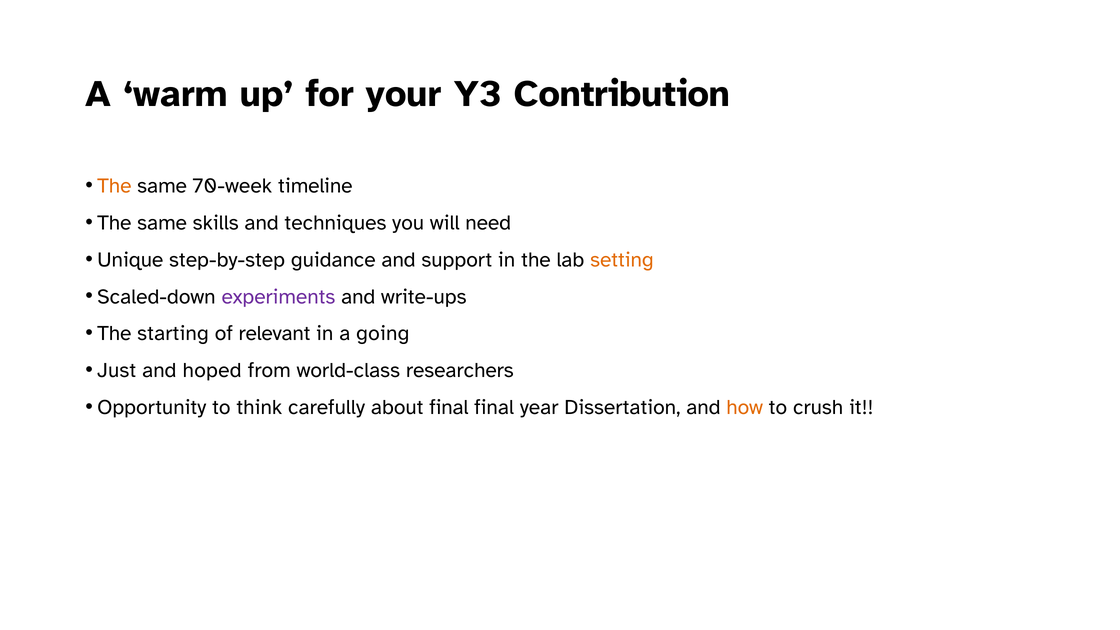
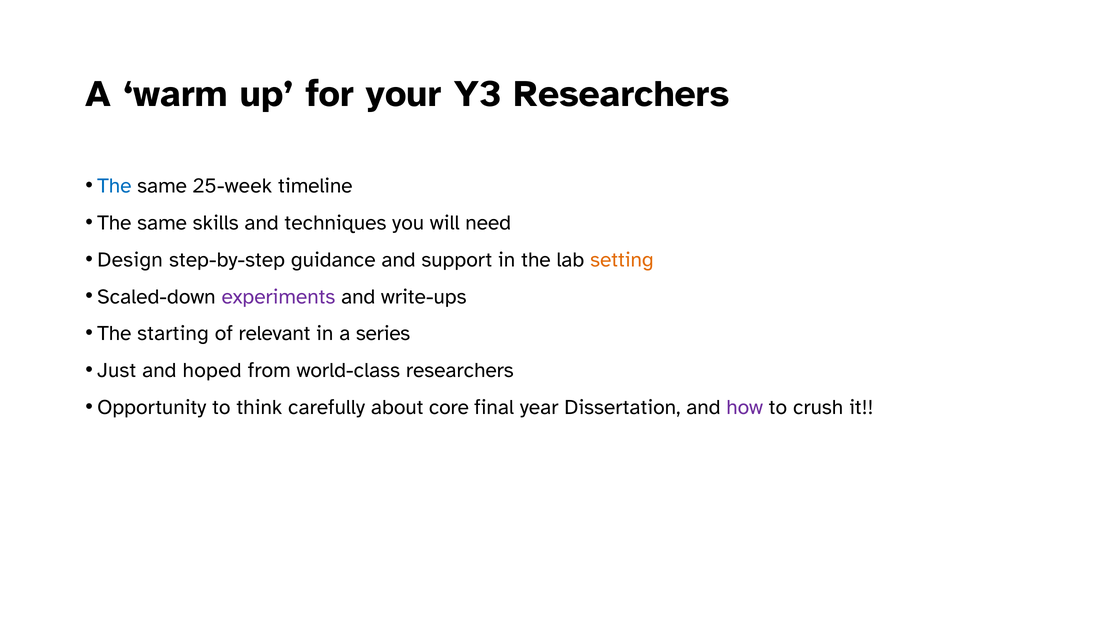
Y3 Contribution: Contribution -> Researchers (622, 94)
The colour: orange -> blue (114, 186)
70-week: 70-week -> 25-week (232, 186)
Unique: Unique -> Design (130, 260)
going: going -> series (383, 333)
about final: final -> core (449, 407)
how colour: orange -> purple (745, 407)
